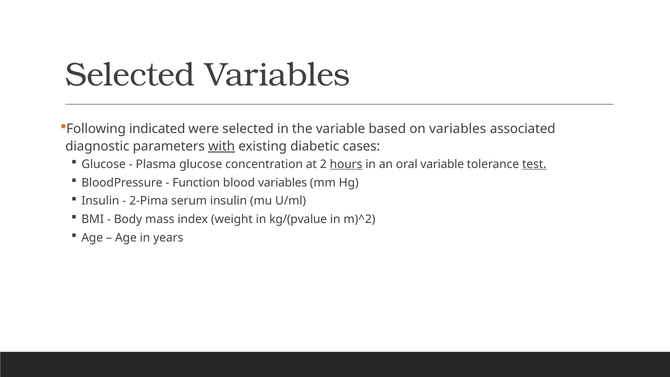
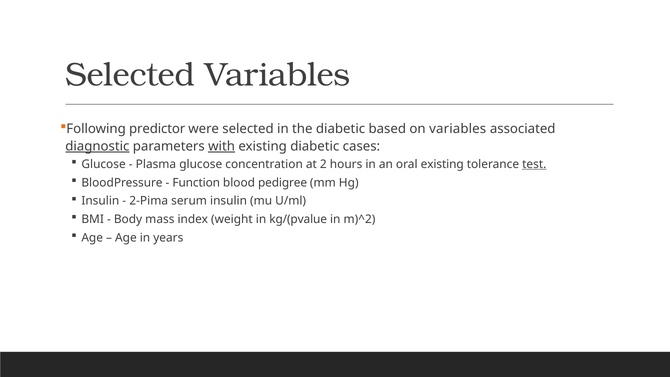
indicated: indicated -> predictor (157, 129)
the variable: variable -> diabetic (341, 129)
diagnostic underline: none -> present (97, 146)
hours underline: present -> none (346, 164)
oral variable: variable -> existing (442, 164)
blood variables: variables -> pedigree (283, 183)
